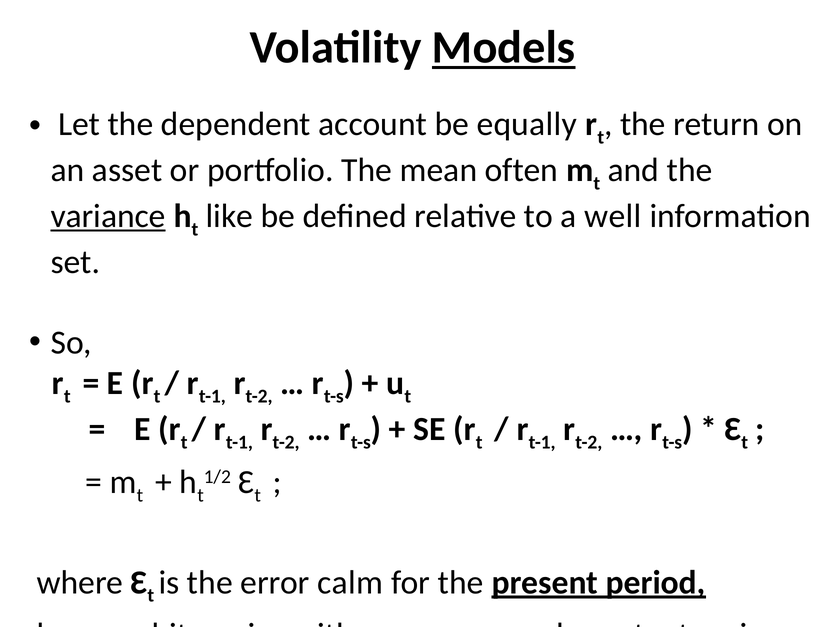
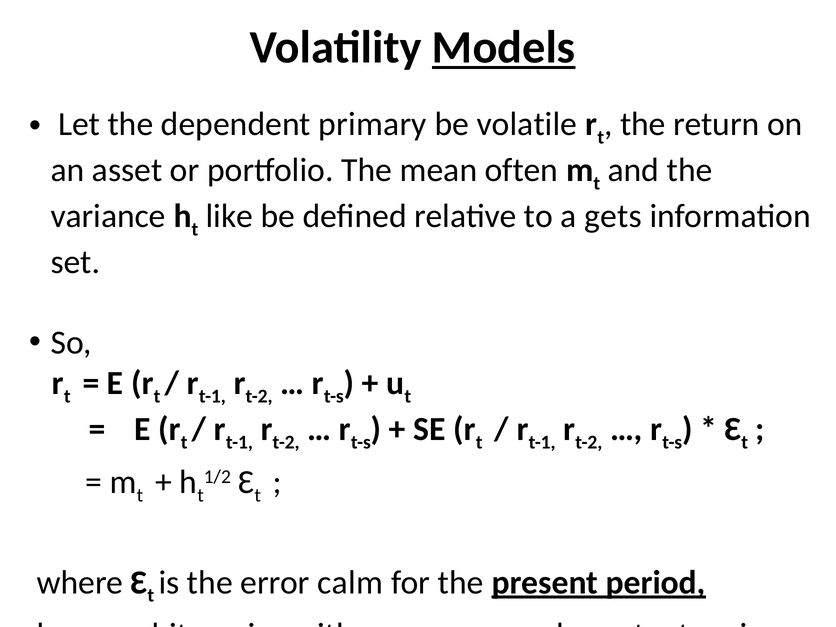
account: account -> primary (373, 124)
equally: equally -> volatile (527, 124)
variance underline: present -> none (108, 216)
well: well -> gets (613, 216)
